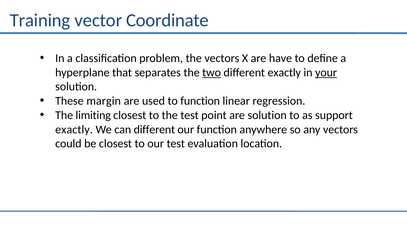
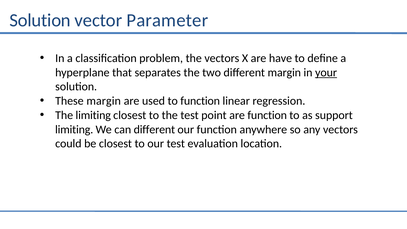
Training: Training -> Solution (40, 20)
Coordinate: Coordinate -> Parameter (167, 20)
two underline: present -> none (212, 72)
different exactly: exactly -> margin (284, 72)
are solution: solution -> function (267, 115)
exactly: exactly -> limiting (74, 129)
